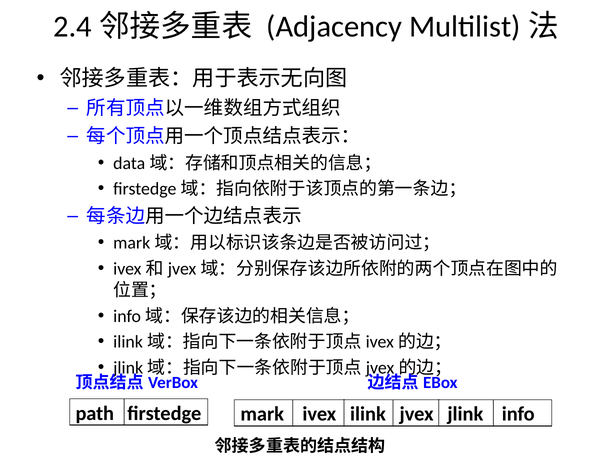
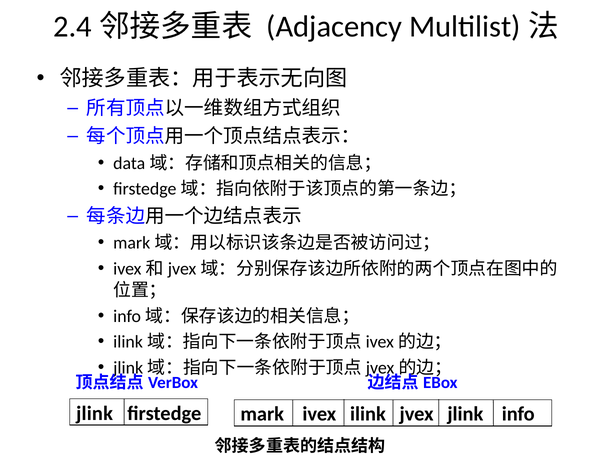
path: path -> jlink (95, 413)
